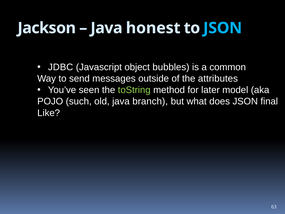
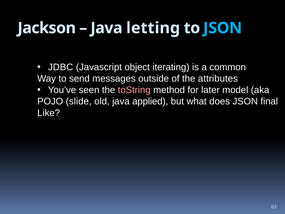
honest: honest -> letting (153, 28)
bubbles: bubbles -> iterating (171, 67)
toString colour: light green -> pink (134, 90)
such: such -> slide (79, 101)
branch: branch -> applied (150, 101)
